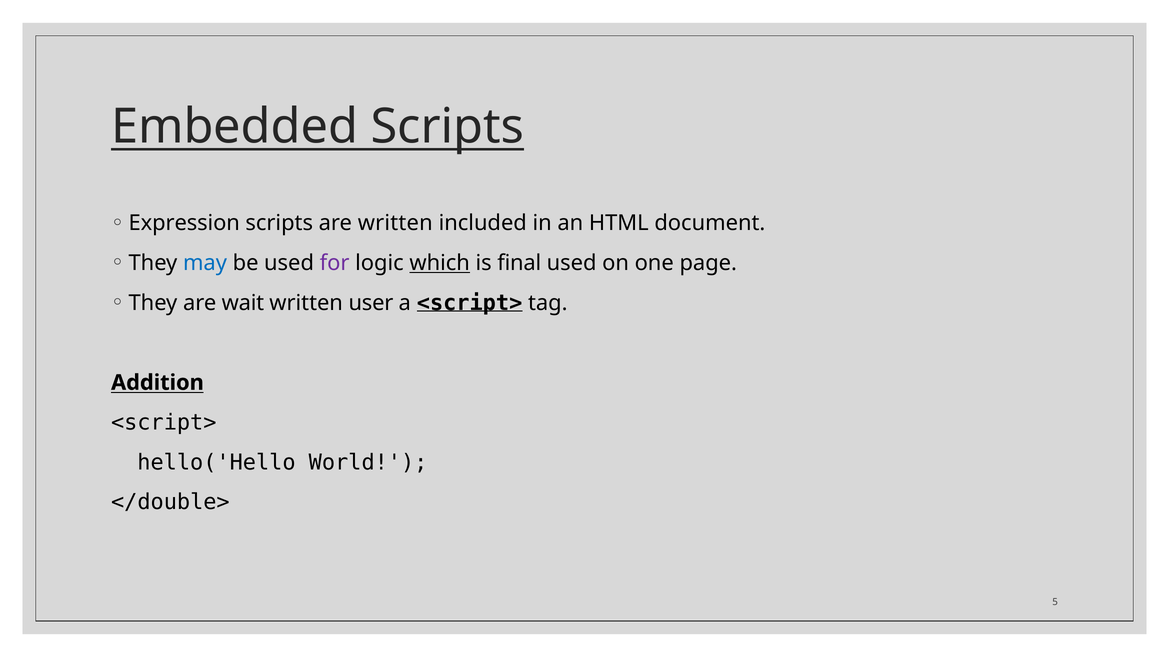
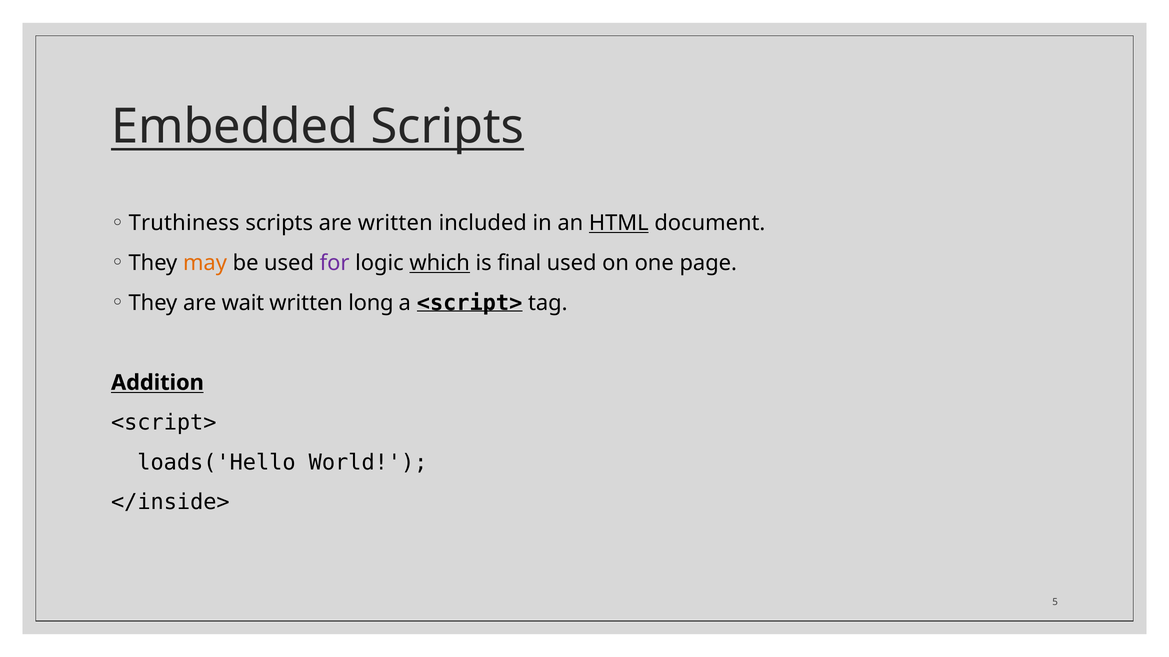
Expression: Expression -> Truthiness (184, 223)
HTML underline: none -> present (619, 223)
may colour: blue -> orange (205, 263)
user: user -> long (371, 303)
hello('Hello: hello('Hello -> loads('Hello (216, 463)
</double>: </double> -> </inside> (170, 503)
